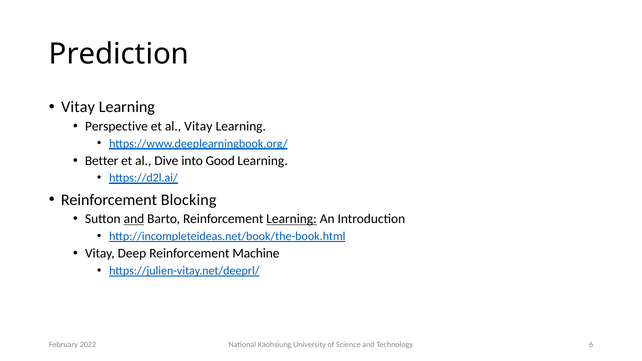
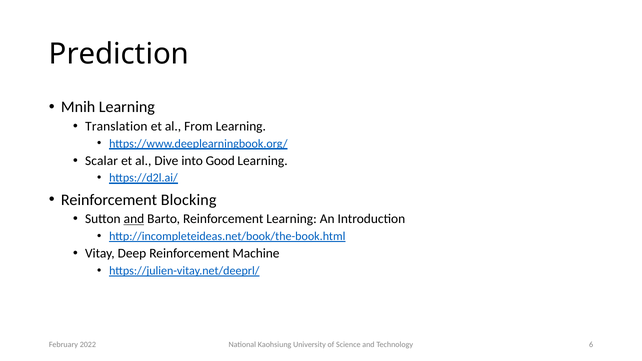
Vitay: Vitay -> Mnih (78, 107)
Perspective: Perspective -> Translation (116, 126)
al Vitay: Vitay -> From (198, 126)
Better: Better -> Scalar (102, 161)
Learning underline: present -> none (292, 219)
